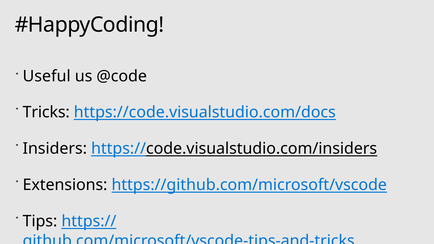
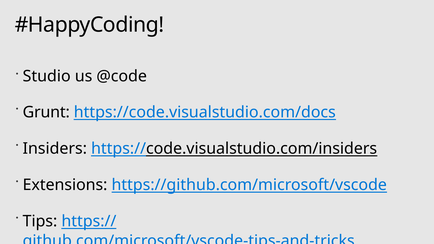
Useful: Useful -> Studio (47, 76)
Tricks: Tricks -> Grunt (46, 112)
